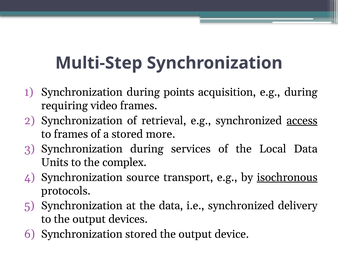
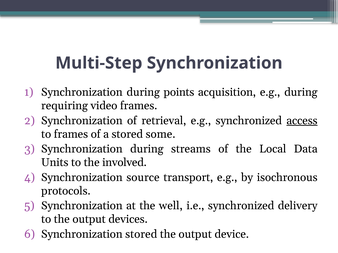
more: more -> some (161, 134)
services: services -> streams (191, 149)
complex: complex -> involved (124, 163)
isochronous underline: present -> none (287, 178)
the data: data -> well (171, 206)
